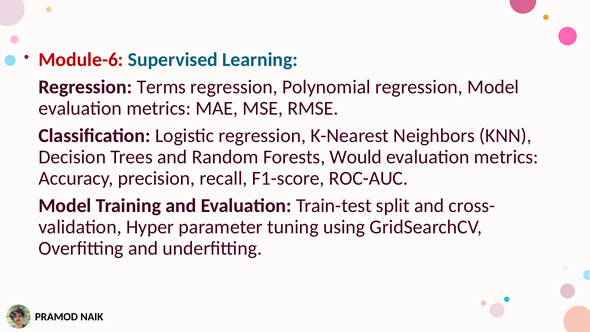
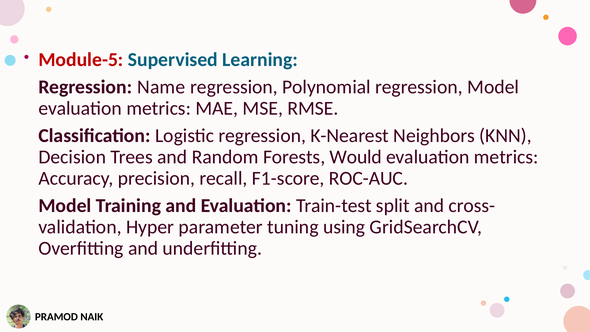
Module-6: Module-6 -> Module-5 (81, 60)
Terms: Terms -> Name (161, 87)
